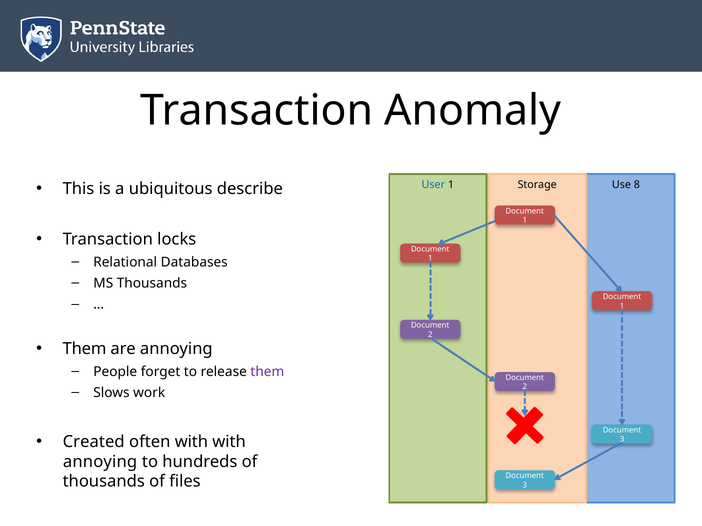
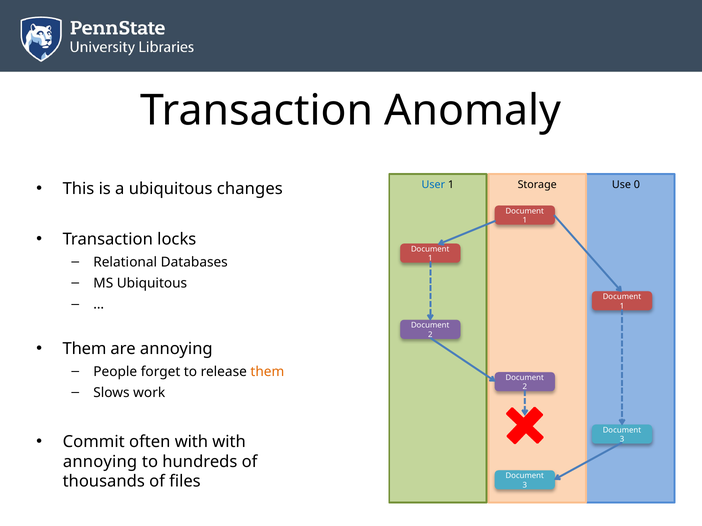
describe: describe -> changes (250, 189)
8: 8 -> 0 (637, 185)
MS Thousands: Thousands -> Ubiquitous (152, 283)
them colour: purple -> orange (267, 372)
Created: Created -> Commit (94, 442)
